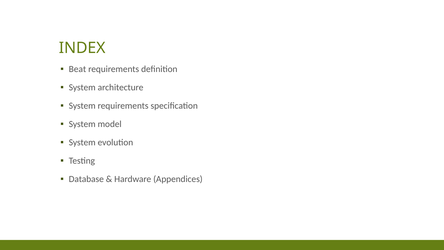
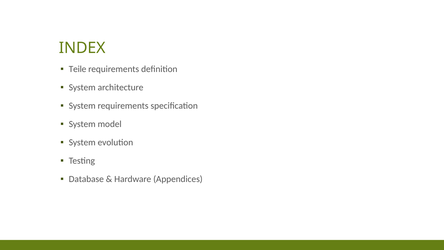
Beat: Beat -> Teile (78, 69)
